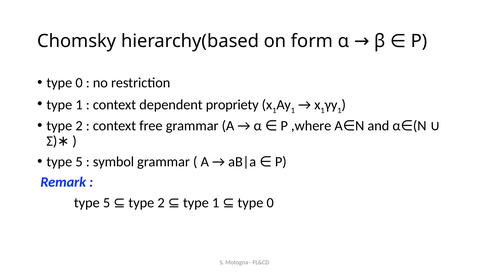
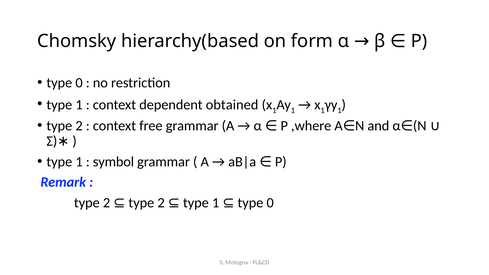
propriety: propriety -> obtained (232, 105)
5: 5 -> 1 (79, 162)
5: 5 -> 2 (107, 203)
